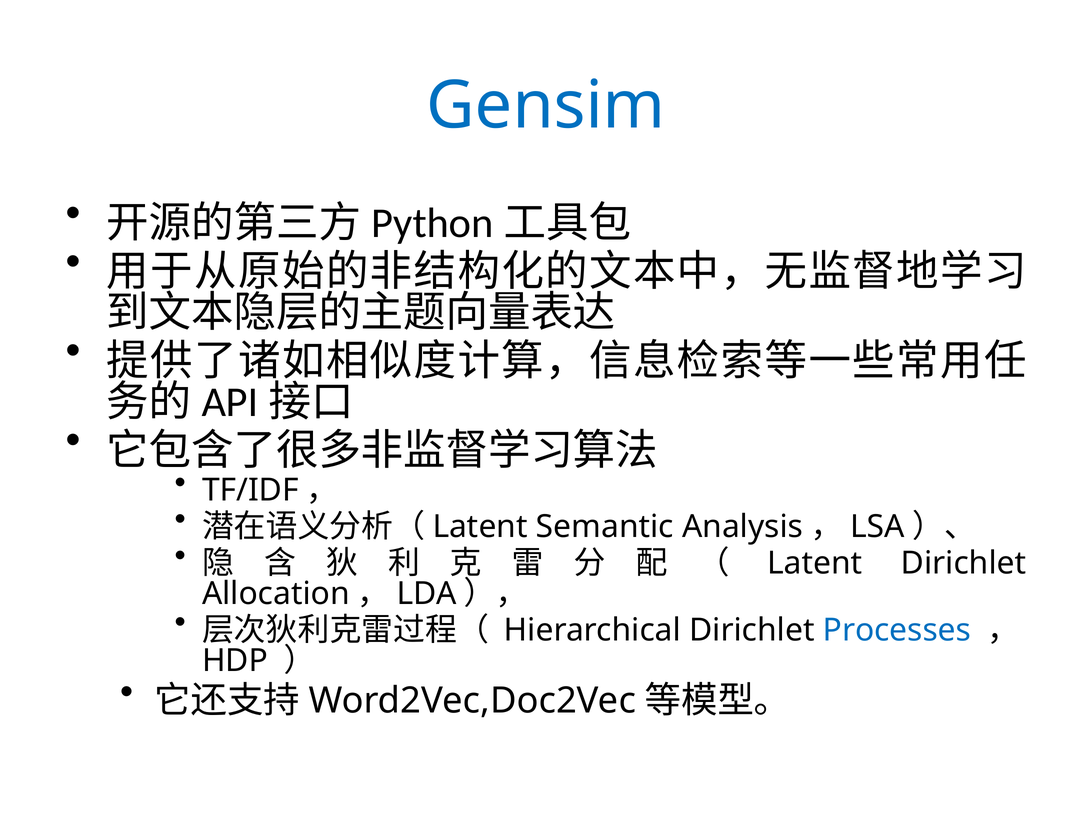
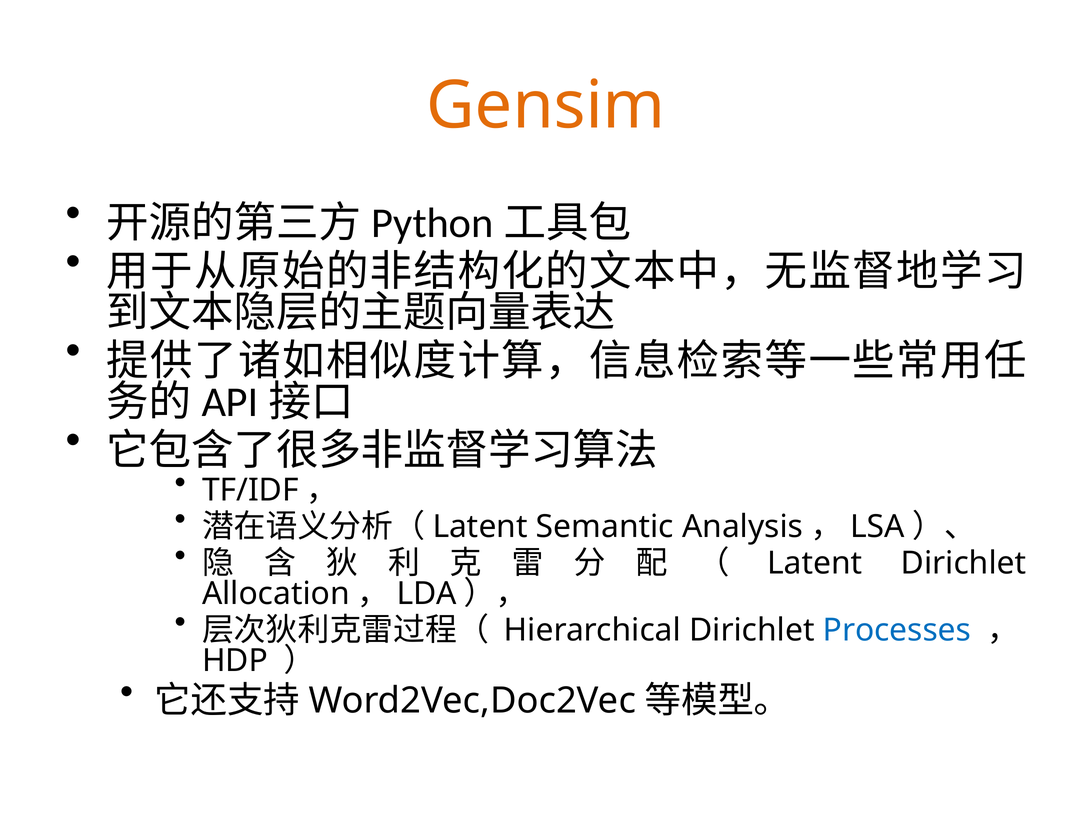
Gensim colour: blue -> orange (546, 106)
